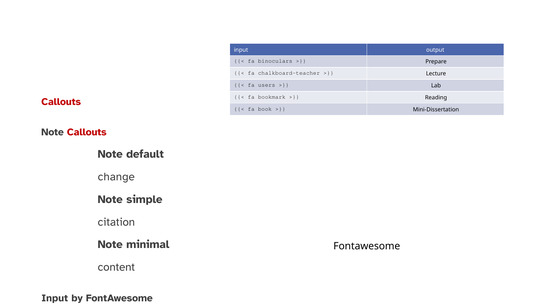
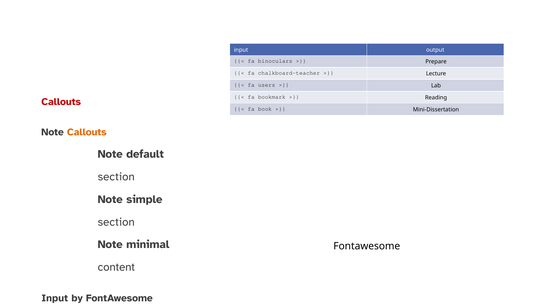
Callouts colour: red -> orange (87, 132)
change: change -> section (116, 176)
citation: citation -> section (116, 221)
